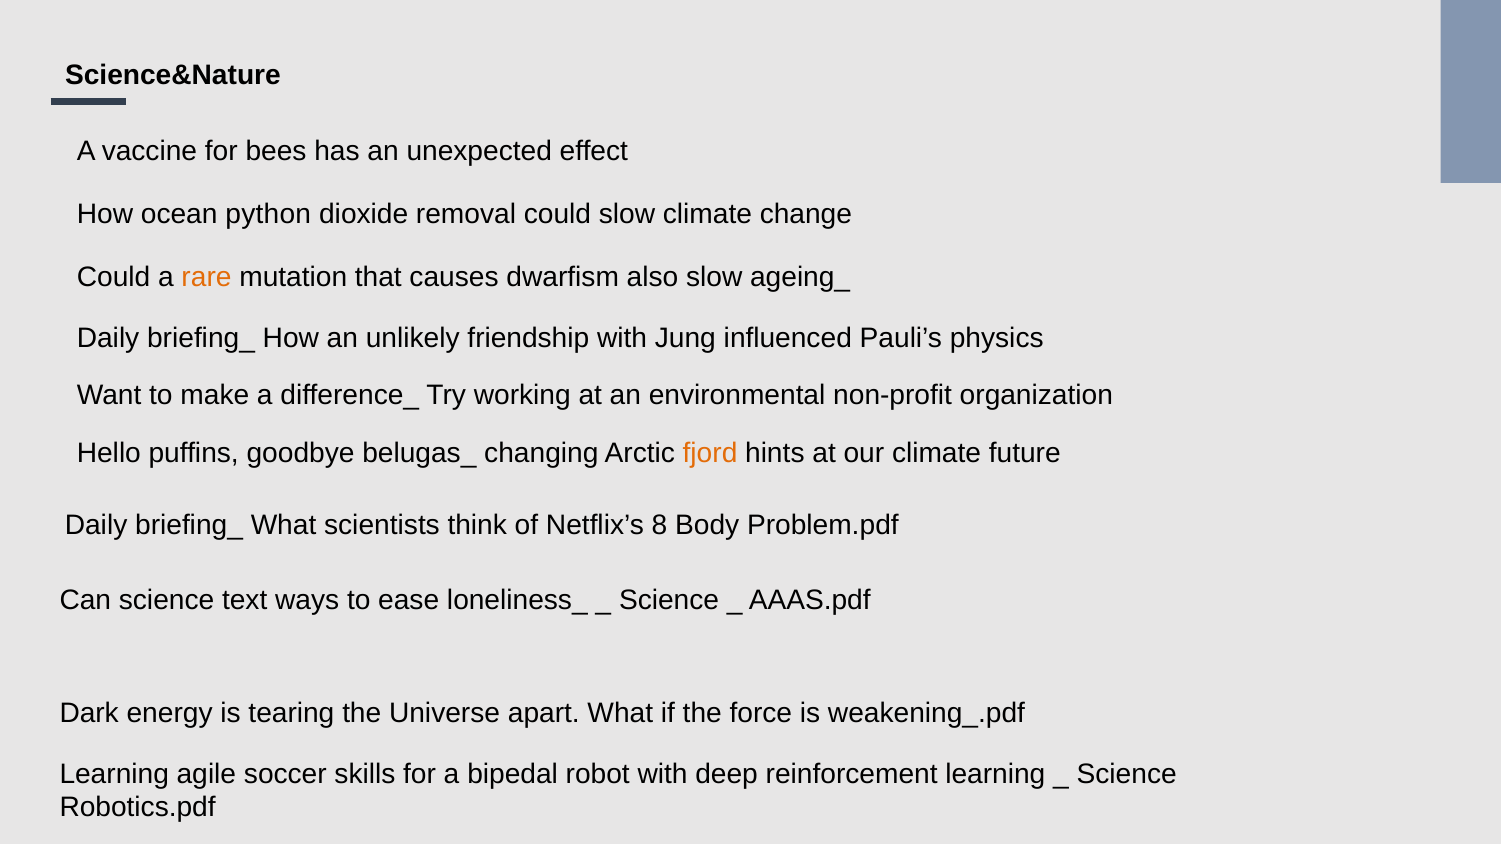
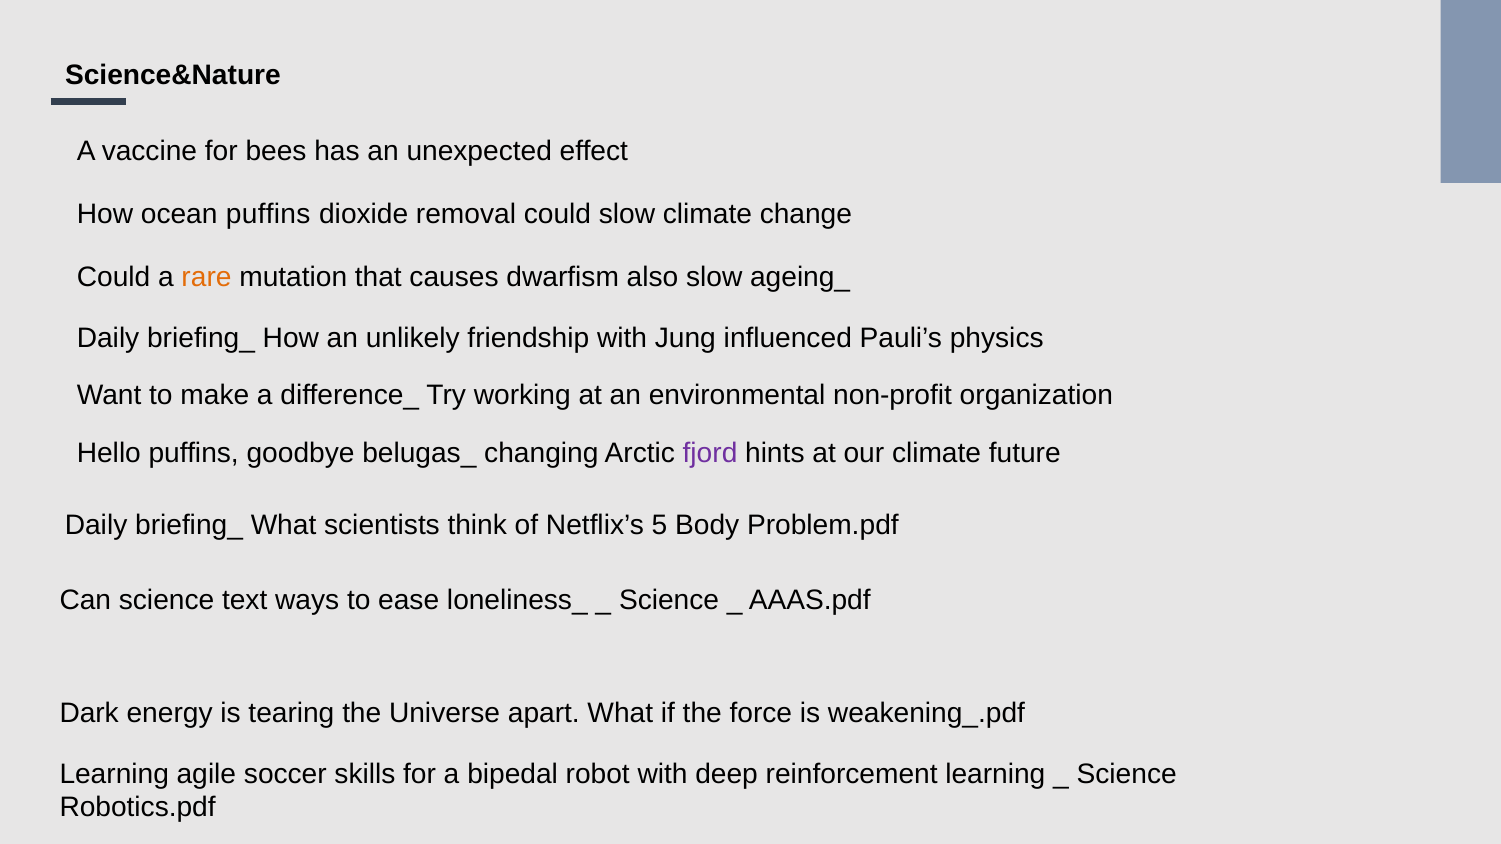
ocean python: python -> puffins (268, 214)
fjord colour: orange -> purple (710, 453)
8: 8 -> 5 (660, 525)
